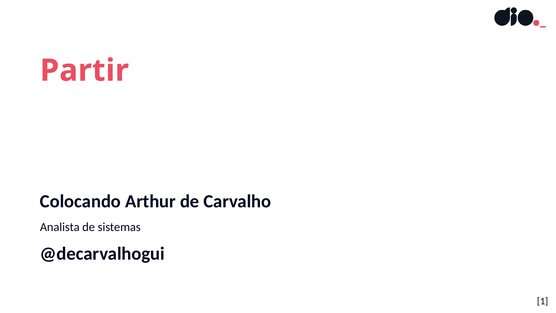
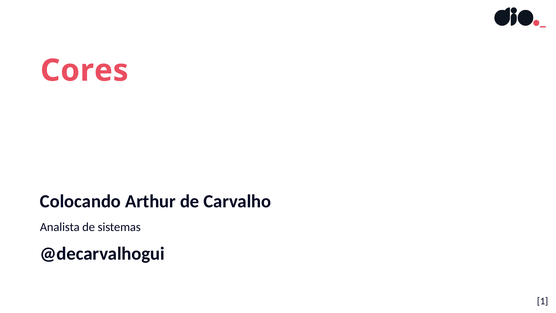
Partir: Partir -> Cores (84, 70)
